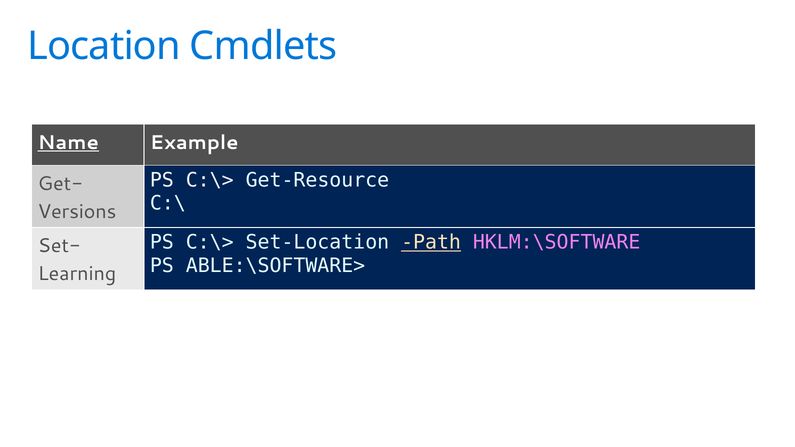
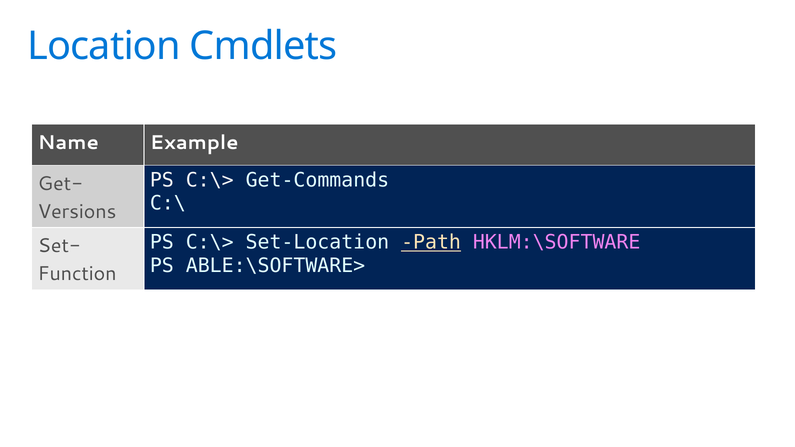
Name underline: present -> none (68, 143)
Get-Resource: Get-Resource -> Get-Commands (317, 180)
Learning: Learning -> Function (77, 274)
